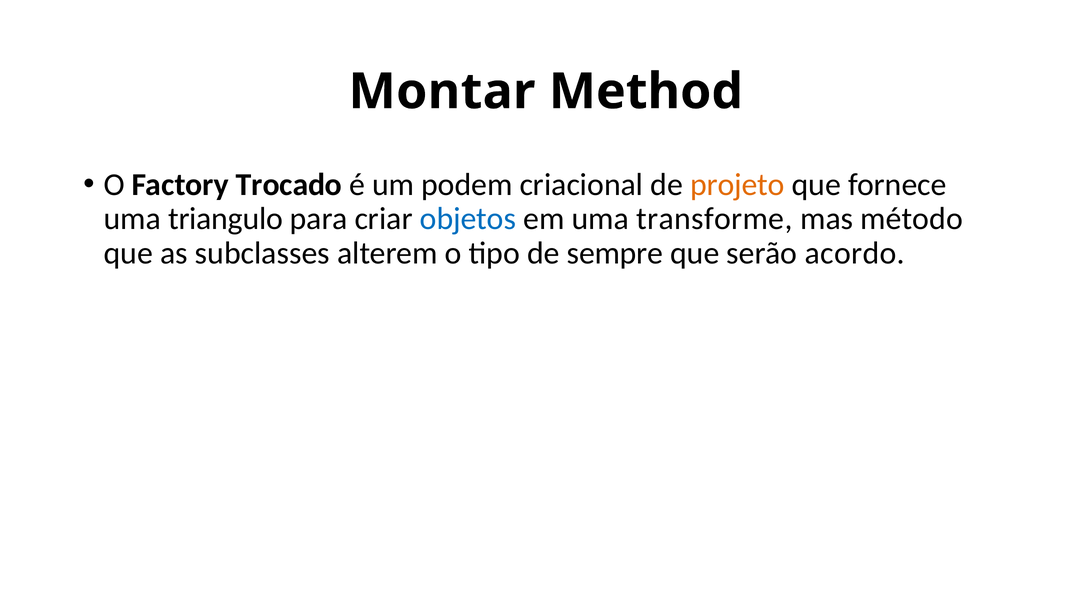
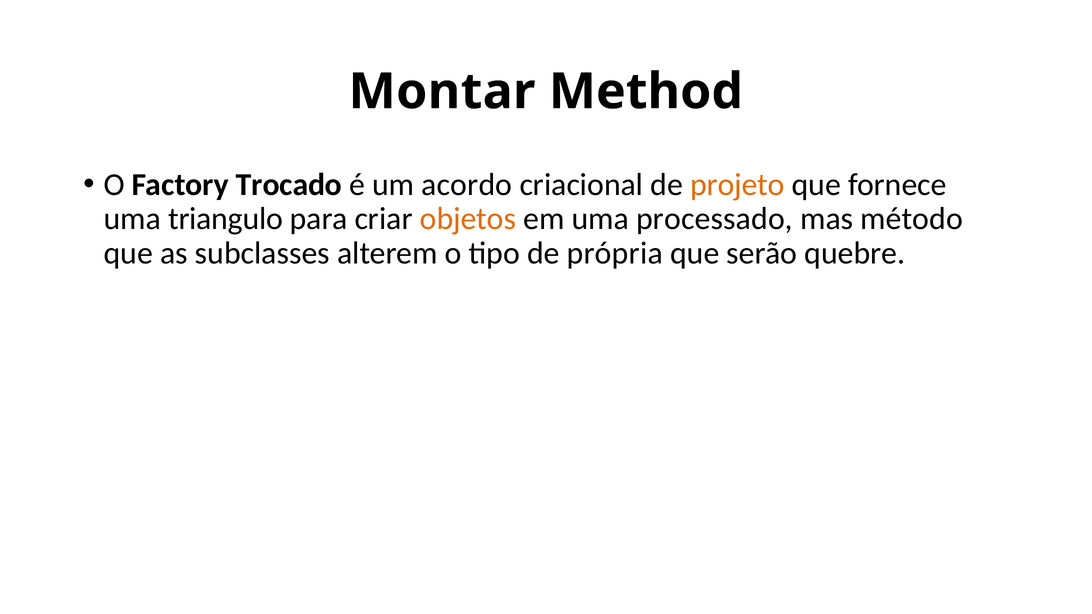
podem: podem -> acordo (467, 185)
objetos colour: blue -> orange (468, 219)
transforme: transforme -> processado (714, 219)
sempre: sempre -> própria (615, 253)
acordo: acordo -> quebre (855, 253)
